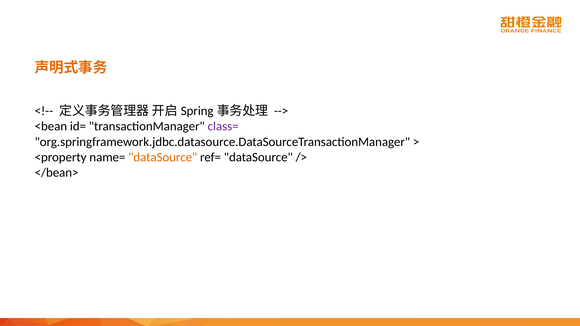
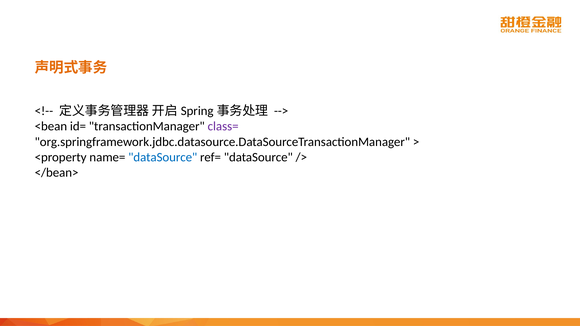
dataSource colour: orange -> blue (163, 157)
